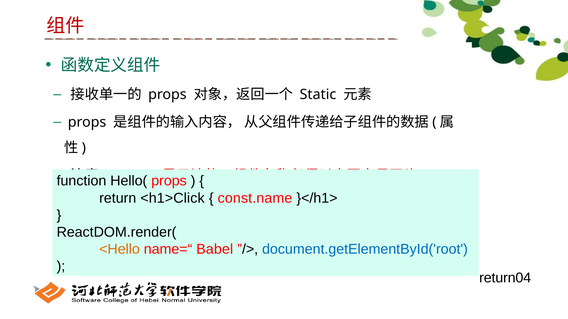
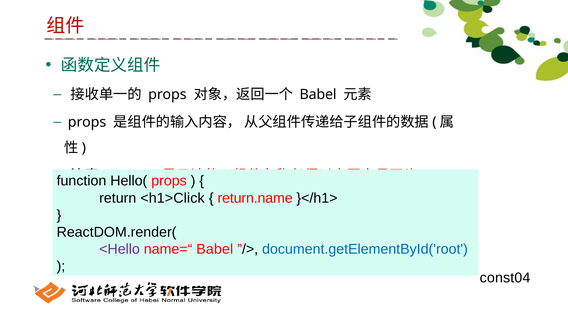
Static: Static -> Babel (318, 95)
const.name: const.name -> return.name (255, 198)
<Hello colour: orange -> purple (120, 249)
return04: return04 -> const04 (505, 278)
